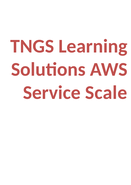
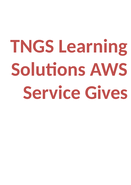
Scale: Scale -> Gives (106, 93)
